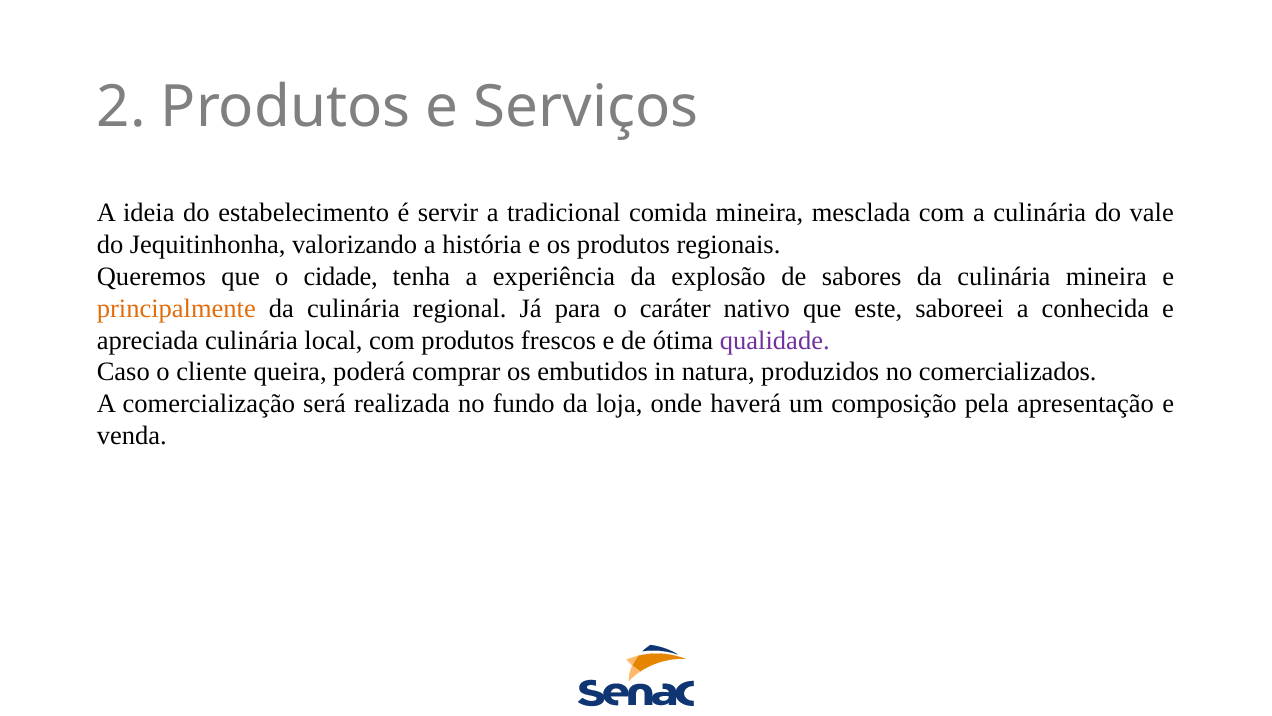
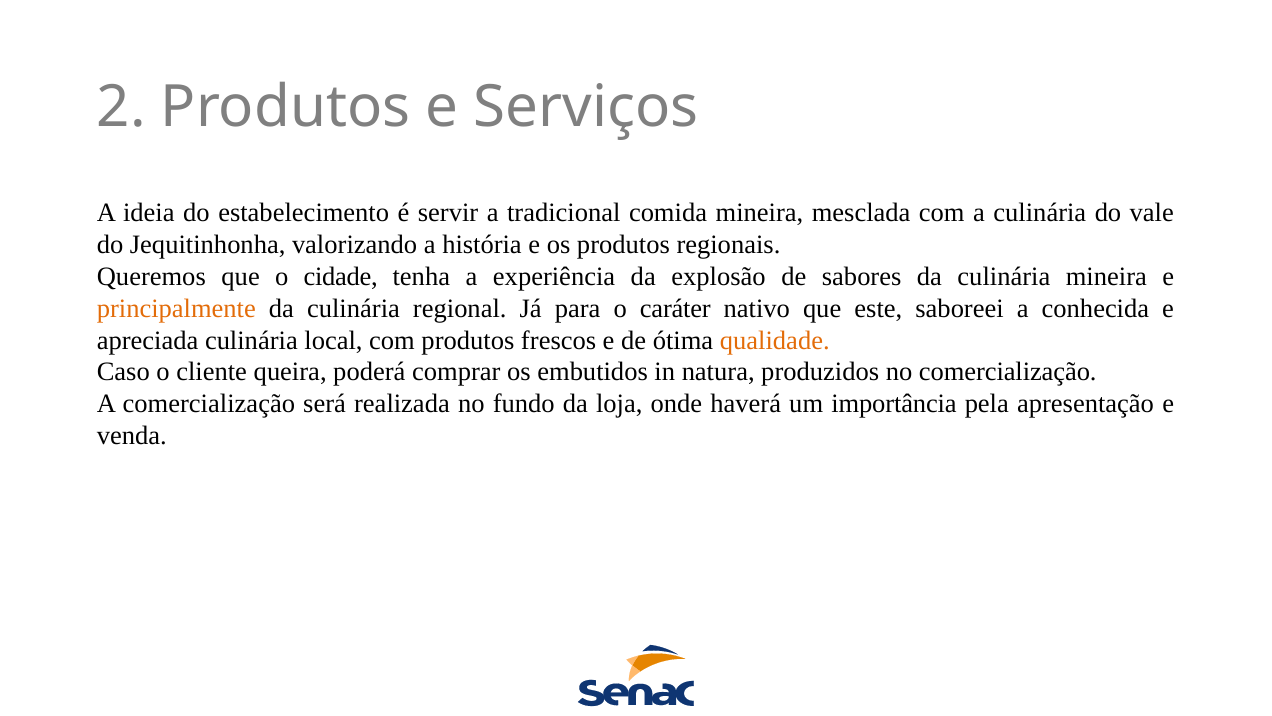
qualidade colour: purple -> orange (775, 340)
no comercializados: comercializados -> comercialização (1008, 372)
composição: composição -> importância (894, 404)
